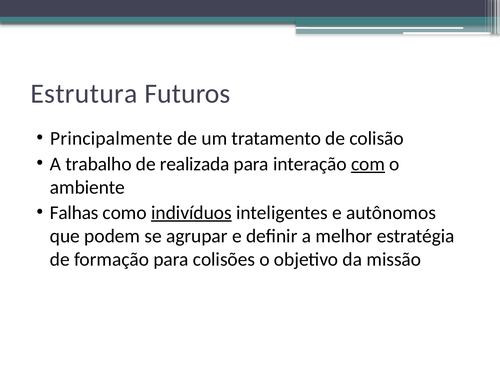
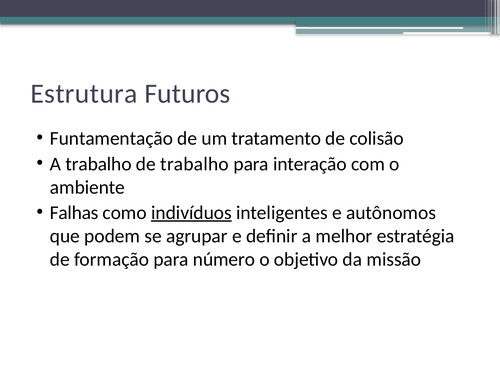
Principalmente: Principalmente -> Funtamentação (111, 138)
de realizada: realizada -> trabalho (195, 164)
com underline: present -> none (368, 164)
colisões: colisões -> número (224, 259)
